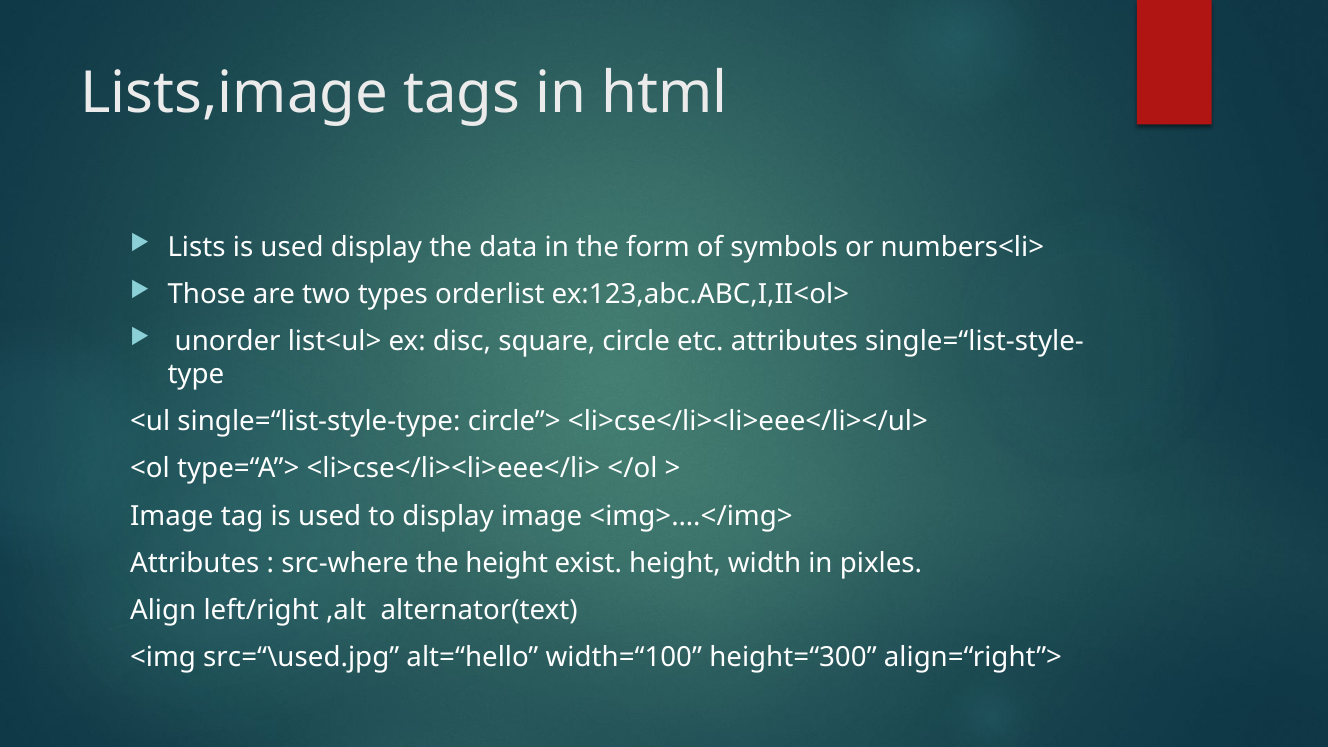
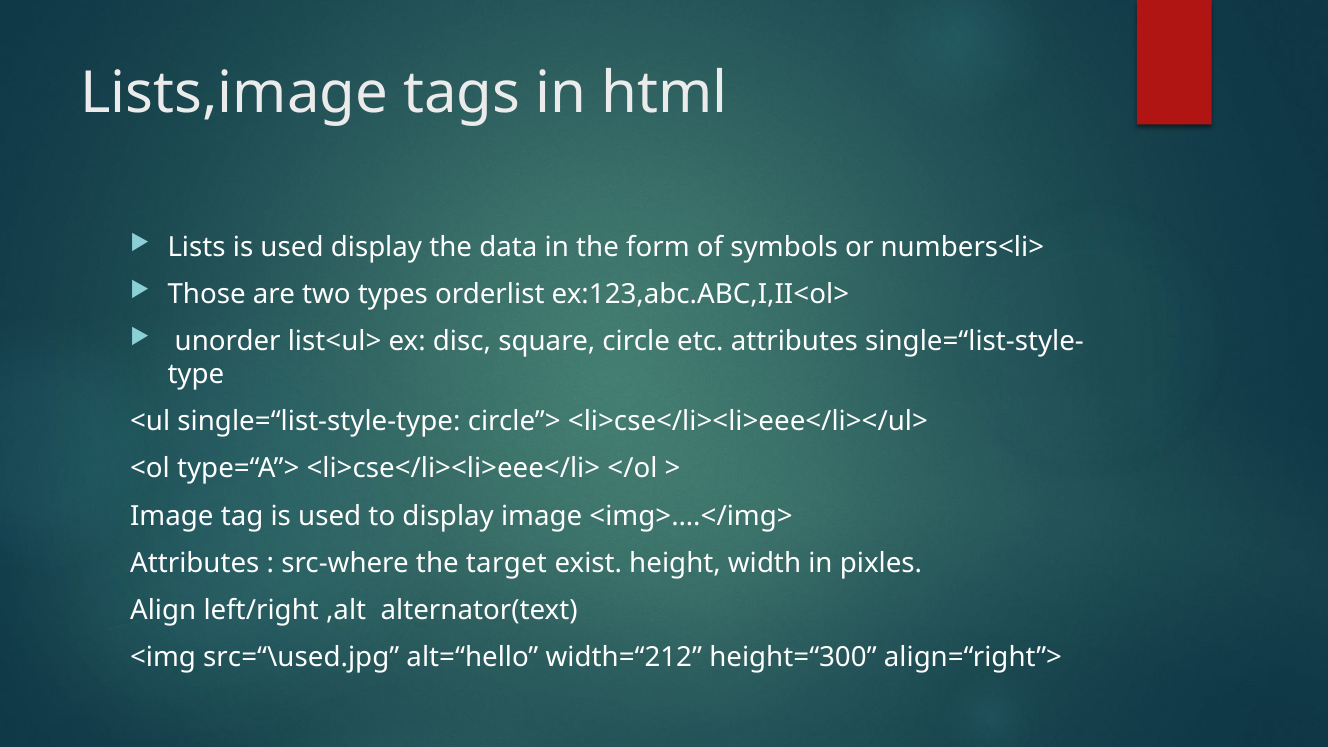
the height: height -> target (506, 563)
width=“100: width=“100 -> width=“212 (624, 657)
